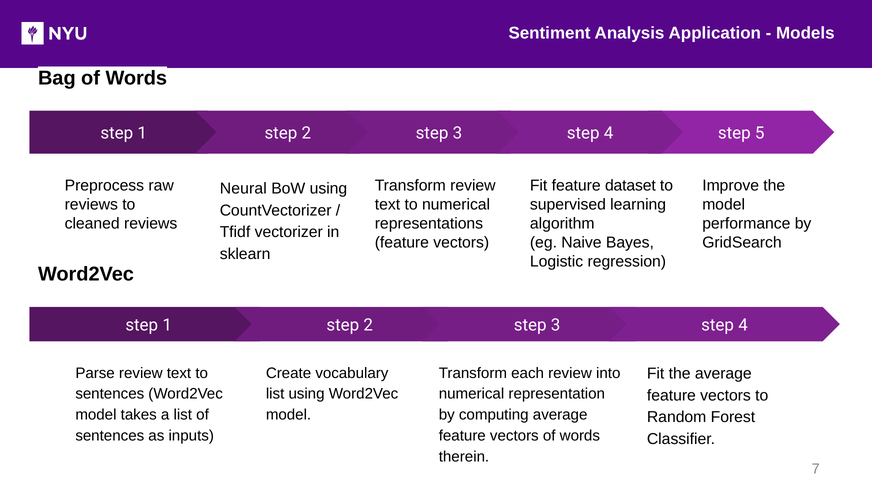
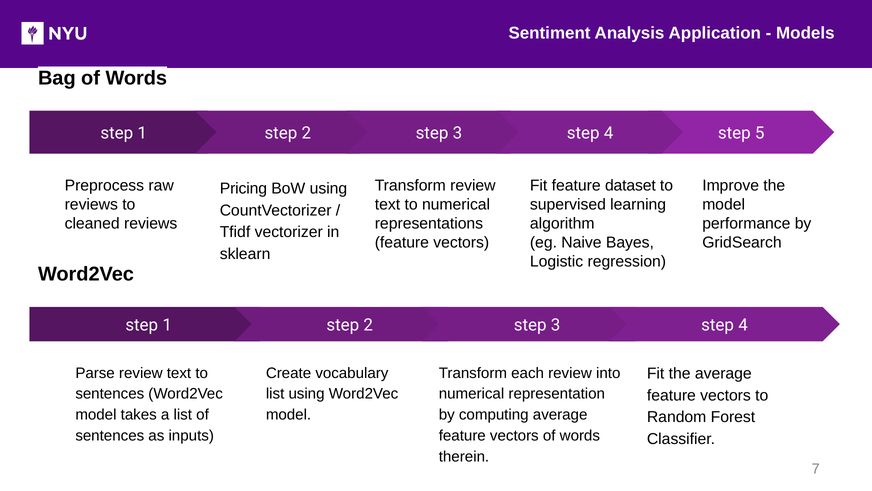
Neural: Neural -> Pricing (243, 188)
